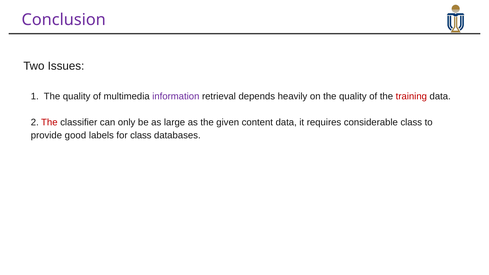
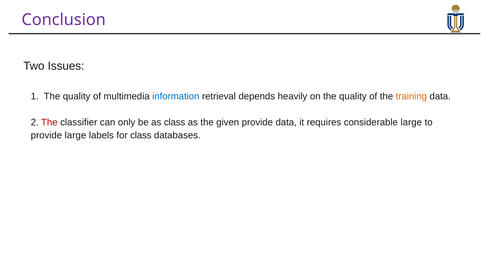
information colour: purple -> blue (176, 96)
training colour: red -> orange (411, 96)
as large: large -> class (175, 122)
given content: content -> provide (257, 122)
considerable class: class -> large (411, 122)
provide good: good -> large (75, 136)
